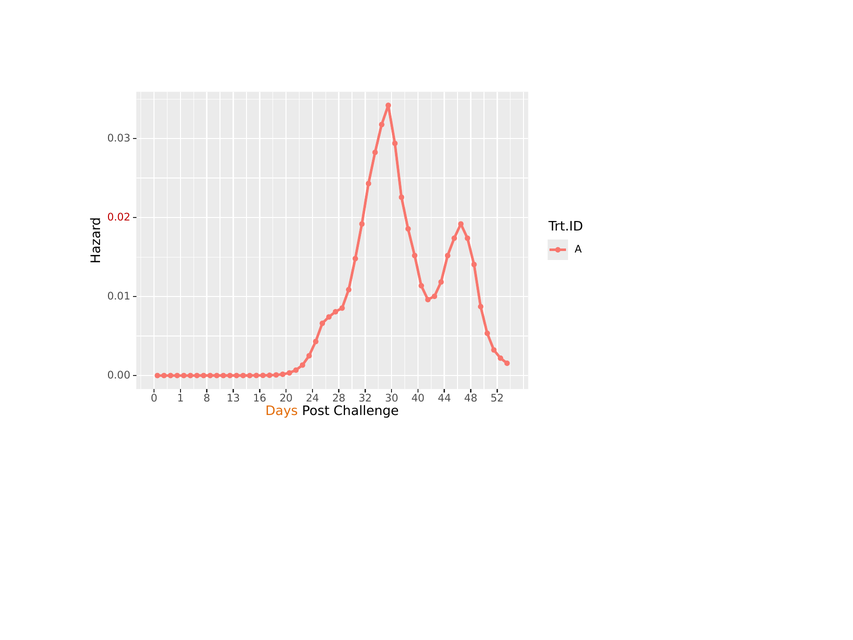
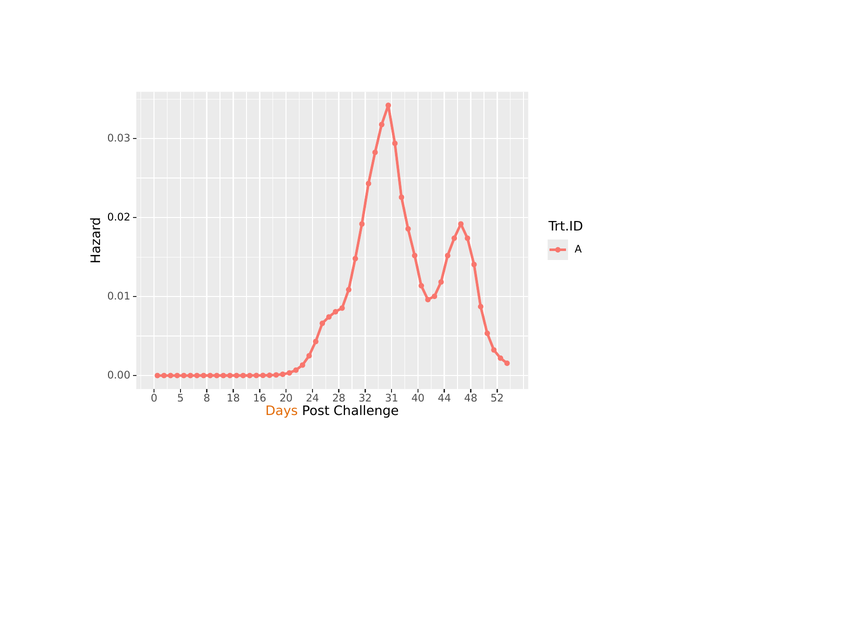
0.02 colour: red -> black (119, 217)
1: 1 -> 5 (180, 398)
13: 13 -> 18 (233, 398)
30: 30 -> 31 (392, 398)
